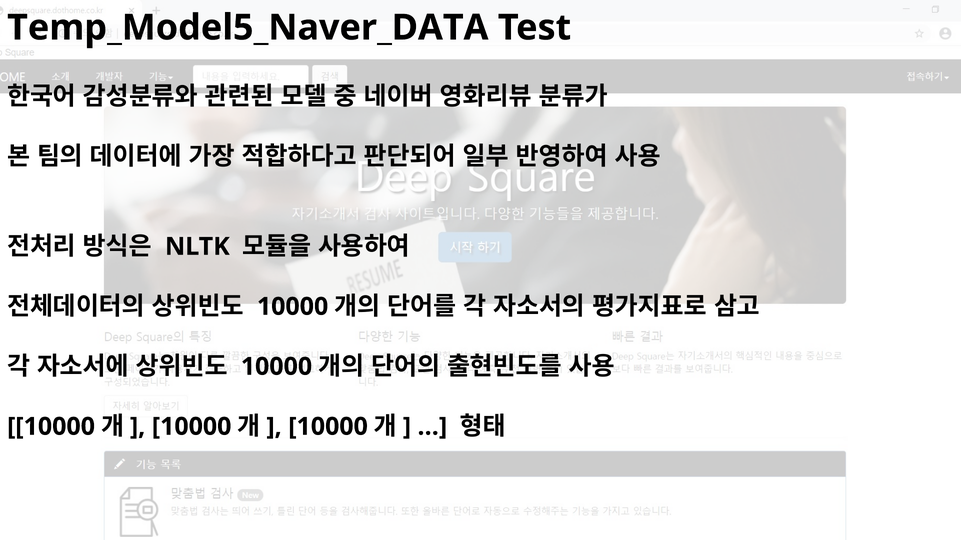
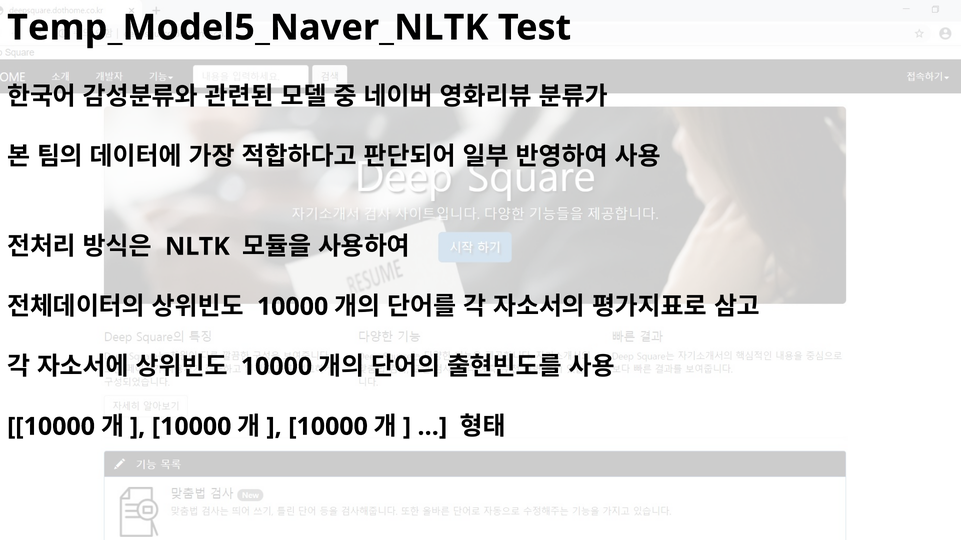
Temp_Model5_Naver_DATA: Temp_Model5_Naver_DATA -> Temp_Model5_Naver_NLTK (248, 28)
